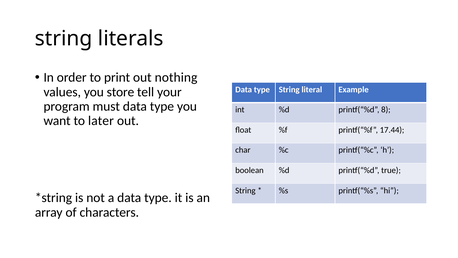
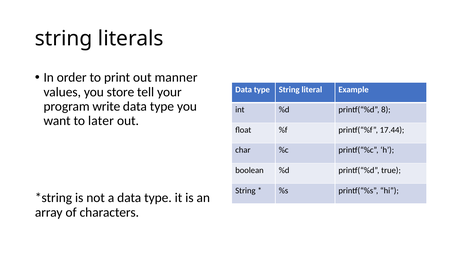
nothing: nothing -> manner (176, 77)
must: must -> write (106, 106)
